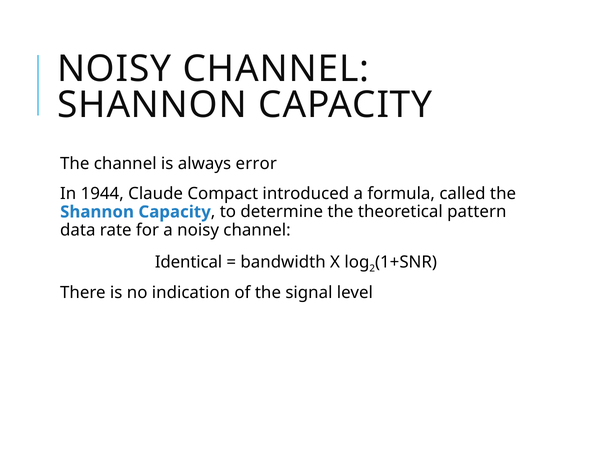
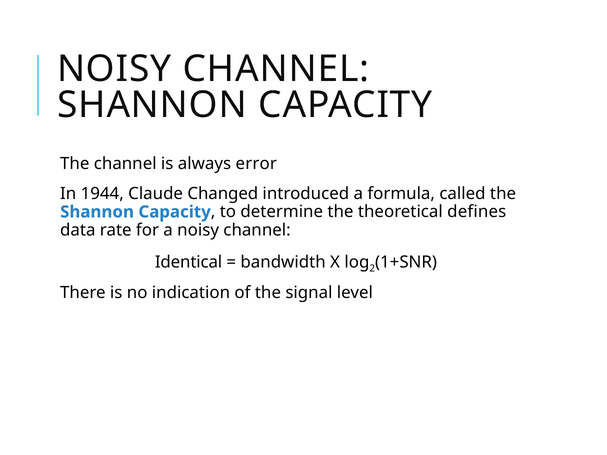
Compact: Compact -> Changed (223, 194)
pattern: pattern -> defines (477, 212)
